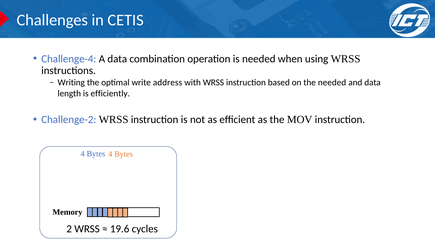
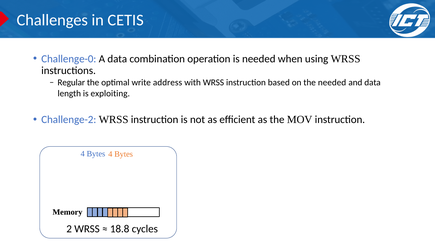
Challenge-4: Challenge-4 -> Challenge-0 (69, 59)
Writing: Writing -> Regular (71, 82)
efficiently: efficiently -> exploiting (110, 93)
19.6: 19.6 -> 18.8 (120, 229)
